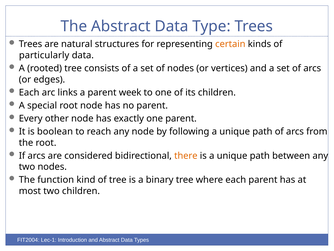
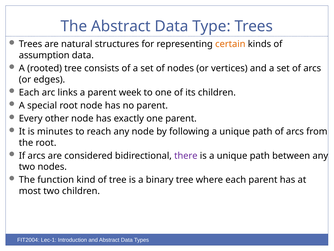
particularly: particularly -> assumption (44, 55)
boolean: boolean -> minutes (55, 131)
there colour: orange -> purple (186, 155)
